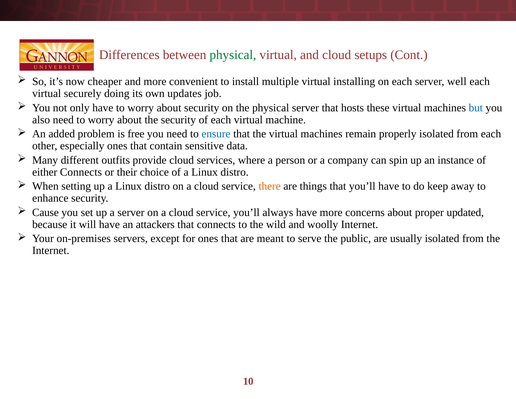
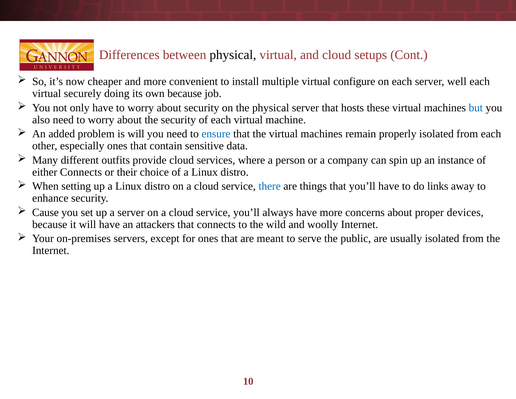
physical colour: green -> black (233, 55)
installing: installing -> configure (354, 82)
own updates: updates -> because (185, 94)
is free: free -> will (136, 134)
there colour: orange -> blue (270, 186)
keep: keep -> links (438, 186)
updated: updated -> devices (465, 212)
